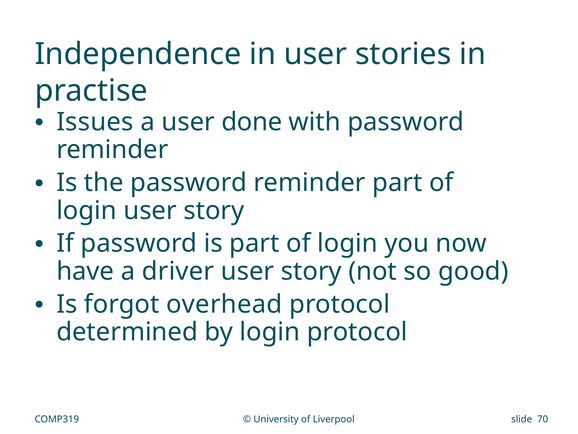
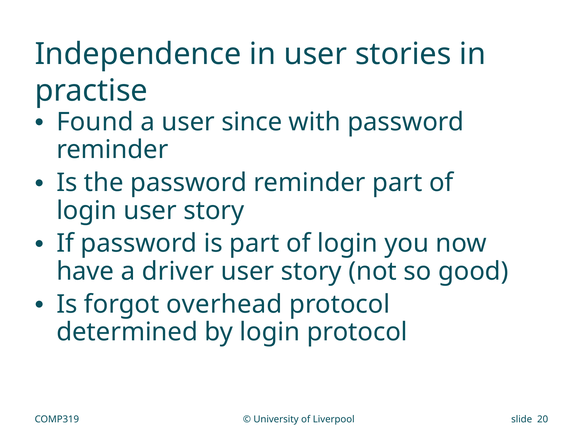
Issues: Issues -> Found (95, 122)
done: done -> since (252, 122)
70: 70 -> 20 (543, 419)
